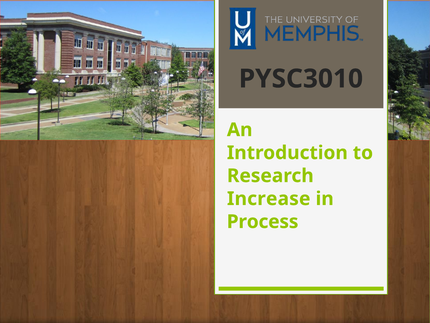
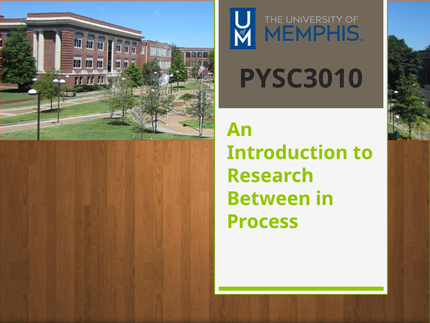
Increase: Increase -> Between (269, 198)
